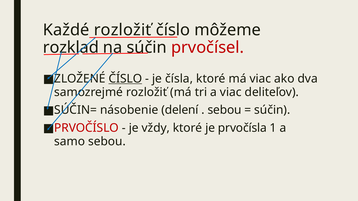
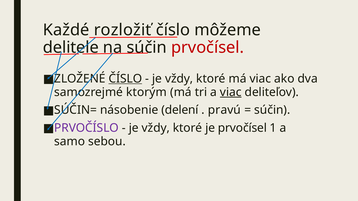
rozklad: rozklad -> delitele (71, 48)
čísla: čísla -> vždy (179, 79)
samozrejmé rozložiť: rozložiť -> ktorým (147, 92)
viac underline: none -> present (231, 92)
sebou: sebou -> pravú (224, 110)
PRVOČÍSLO colour: red -> purple (87, 128)
je prvočísla: prvočísla -> prvočísel (242, 128)
